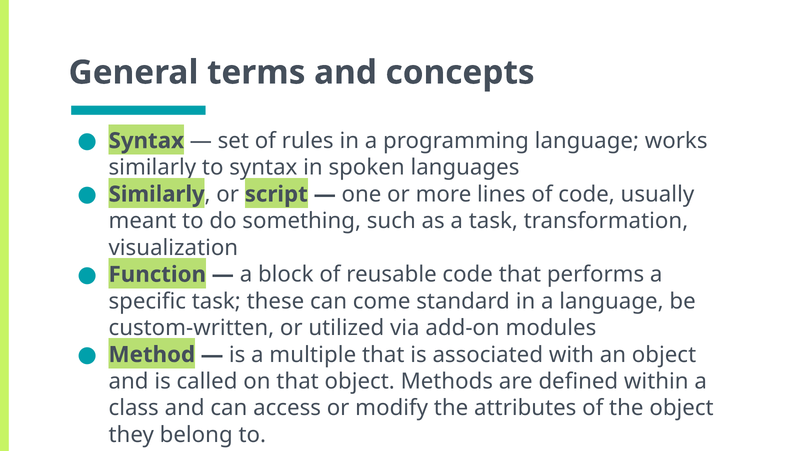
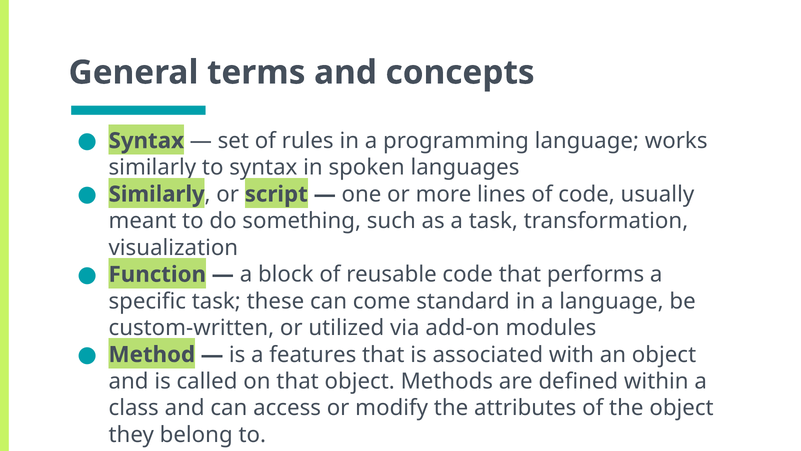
multiple: multiple -> features (313, 354)
